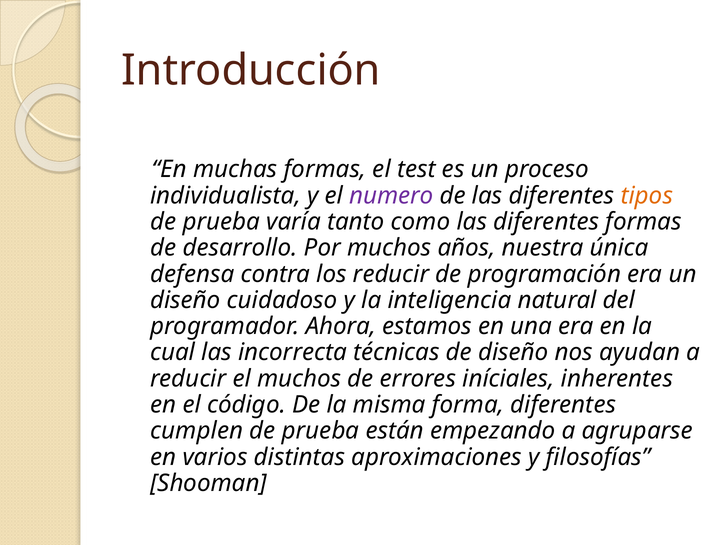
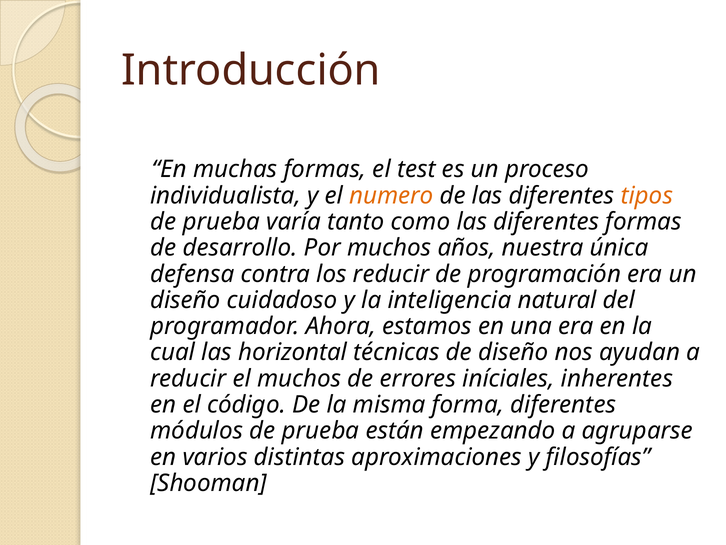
numero colour: purple -> orange (391, 195)
incorrecta: incorrecta -> horizontal (293, 352)
cumplen: cumplen -> módulos (197, 431)
